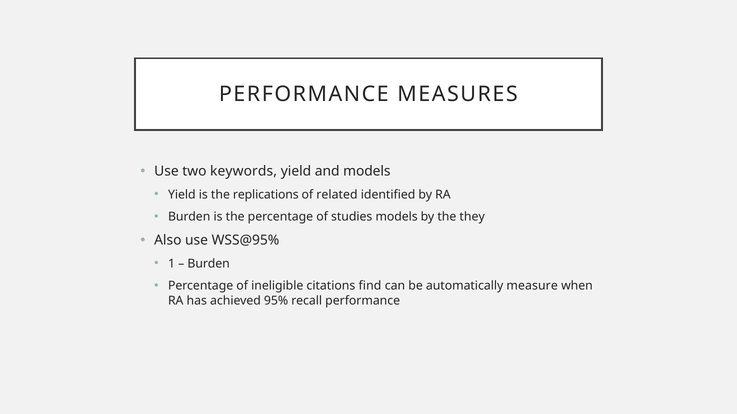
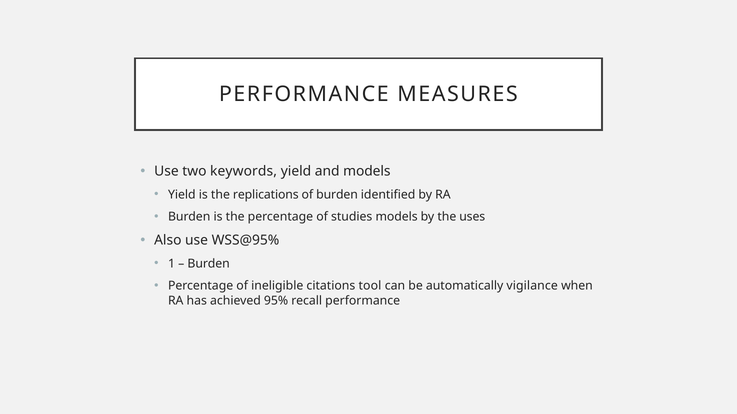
of related: related -> burden (337, 195)
they: they -> uses (472, 217)
find: find -> tool (370, 286)
measure: measure -> vigilance (532, 286)
